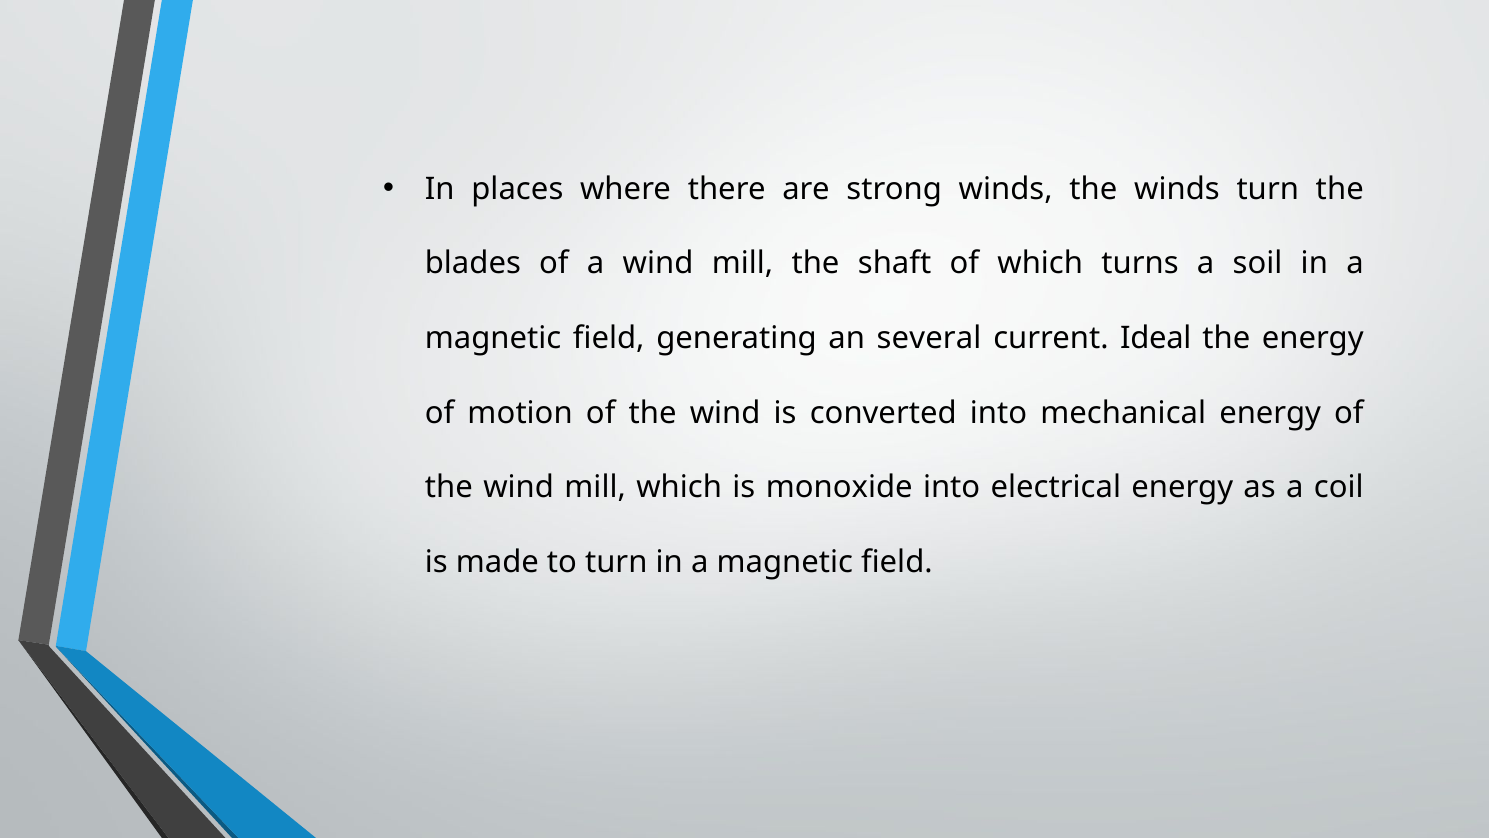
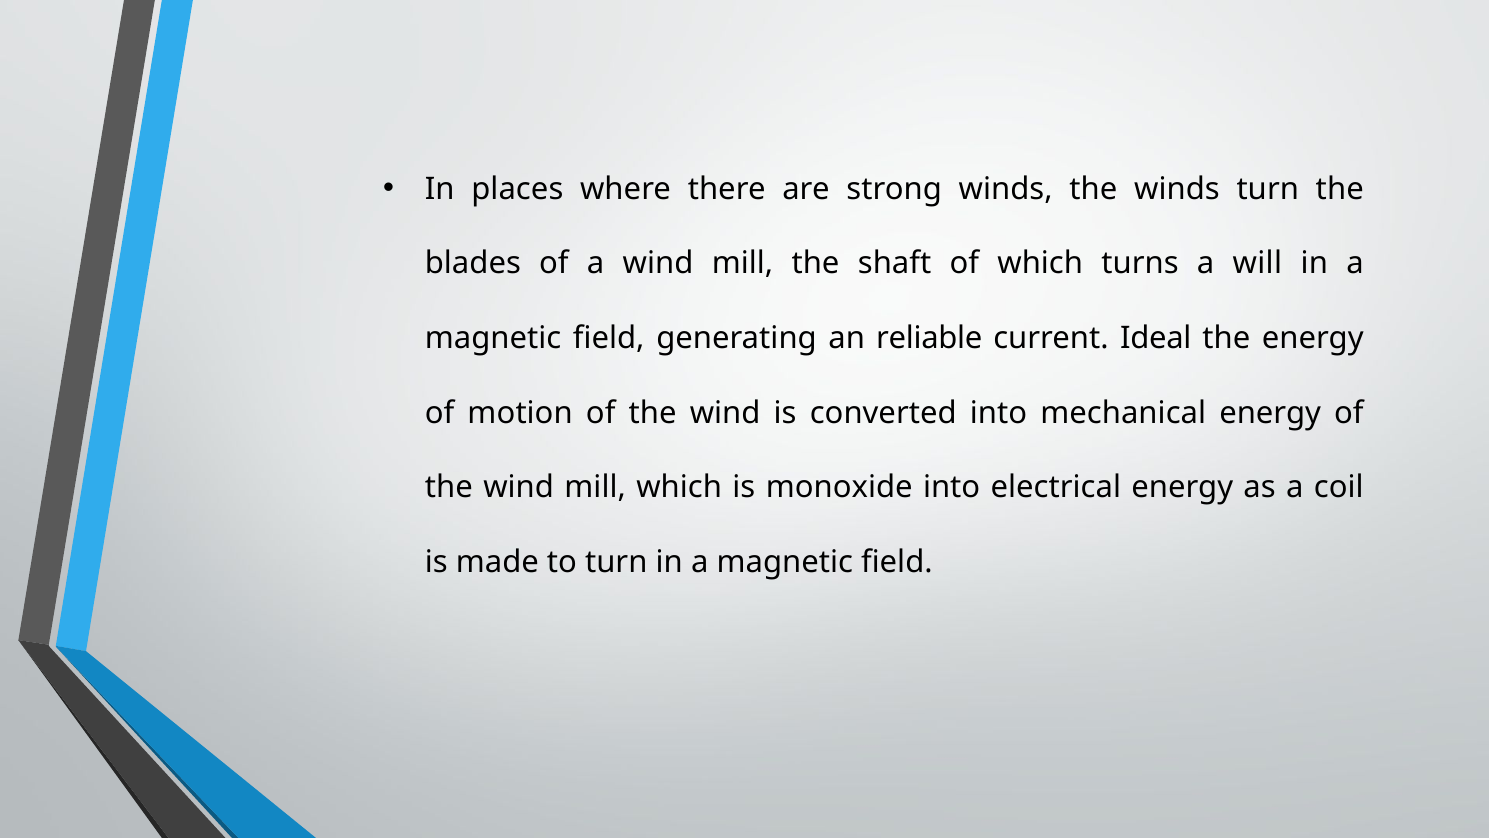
soil: soil -> will (1257, 264)
several: several -> reliable (929, 338)
